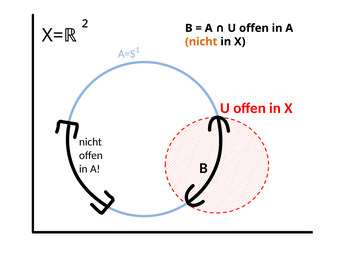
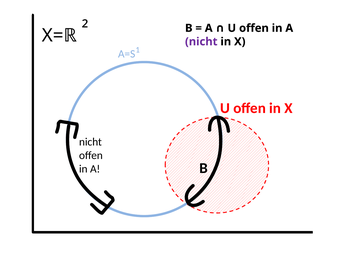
nicht colour: orange -> purple (201, 42)
